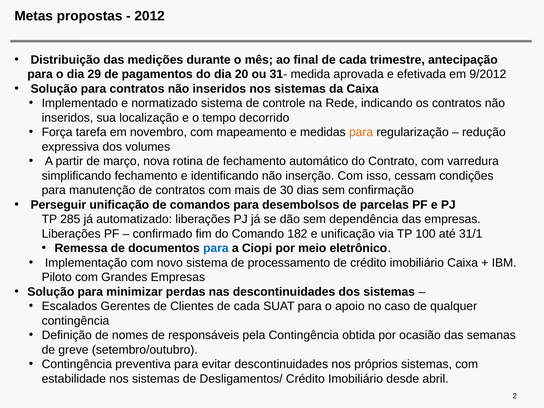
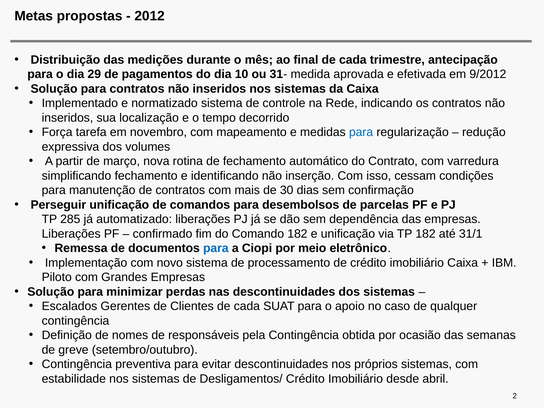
20: 20 -> 10 (242, 74)
para colour: orange -> blue (361, 132)
TP 100: 100 -> 182 (426, 234)
